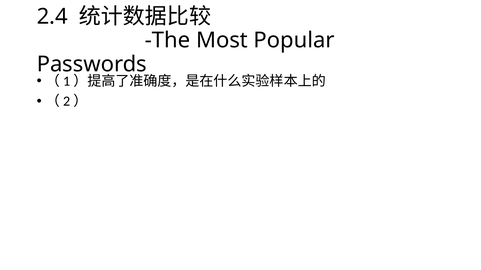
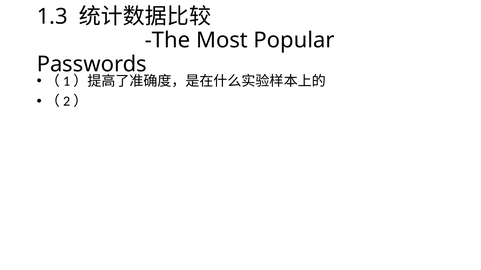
2.4: 2.4 -> 1.3 (52, 17)
